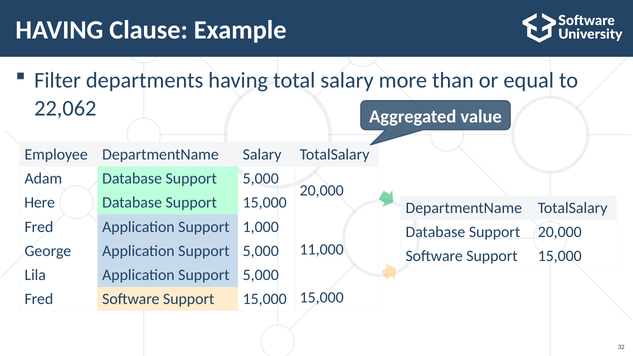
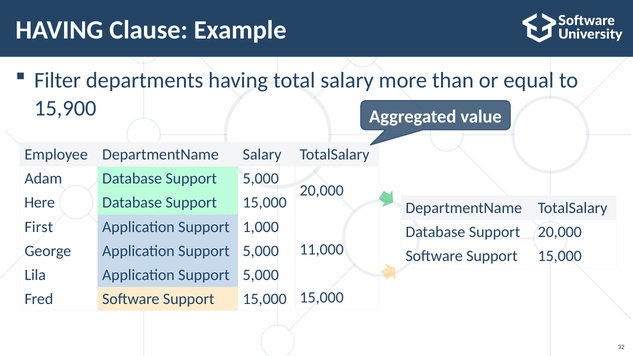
22,062: 22,062 -> 15,900 (65, 109)
Fred: Fred -> First (39, 227)
